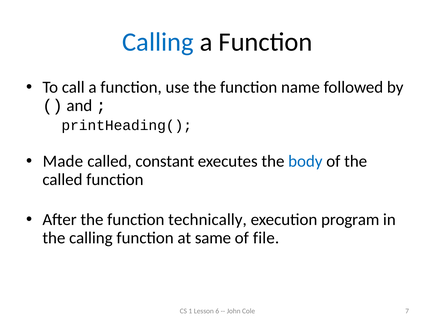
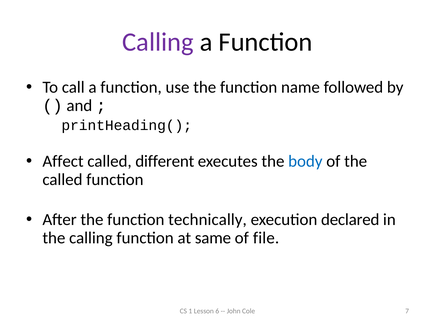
Calling colour: blue -> purple (158, 42)
Made: Made -> Affect (63, 161)
constant: constant -> different (165, 161)
program: program -> declared (350, 220)
